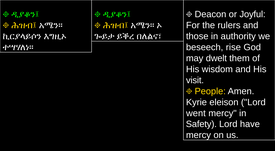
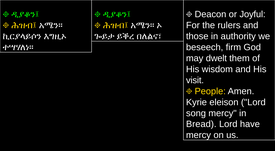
rise: rise -> firm (233, 47)
went: went -> song (196, 113)
Safety: Safety -> Bread (201, 124)
